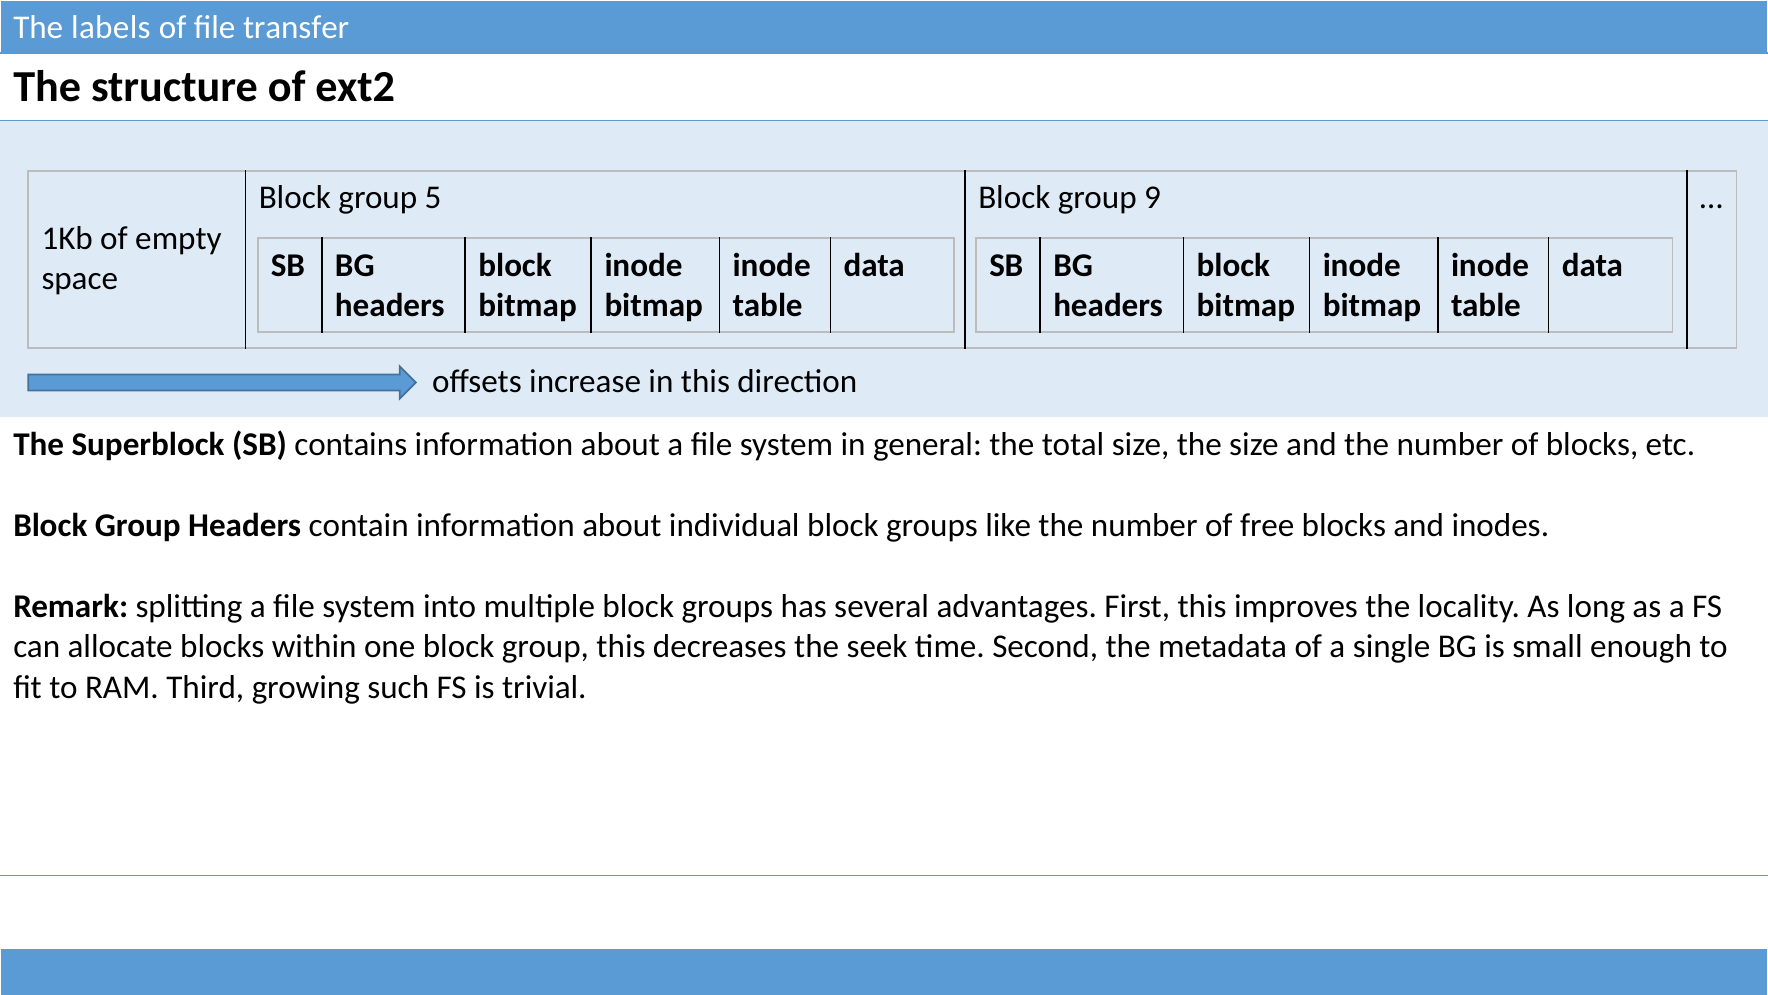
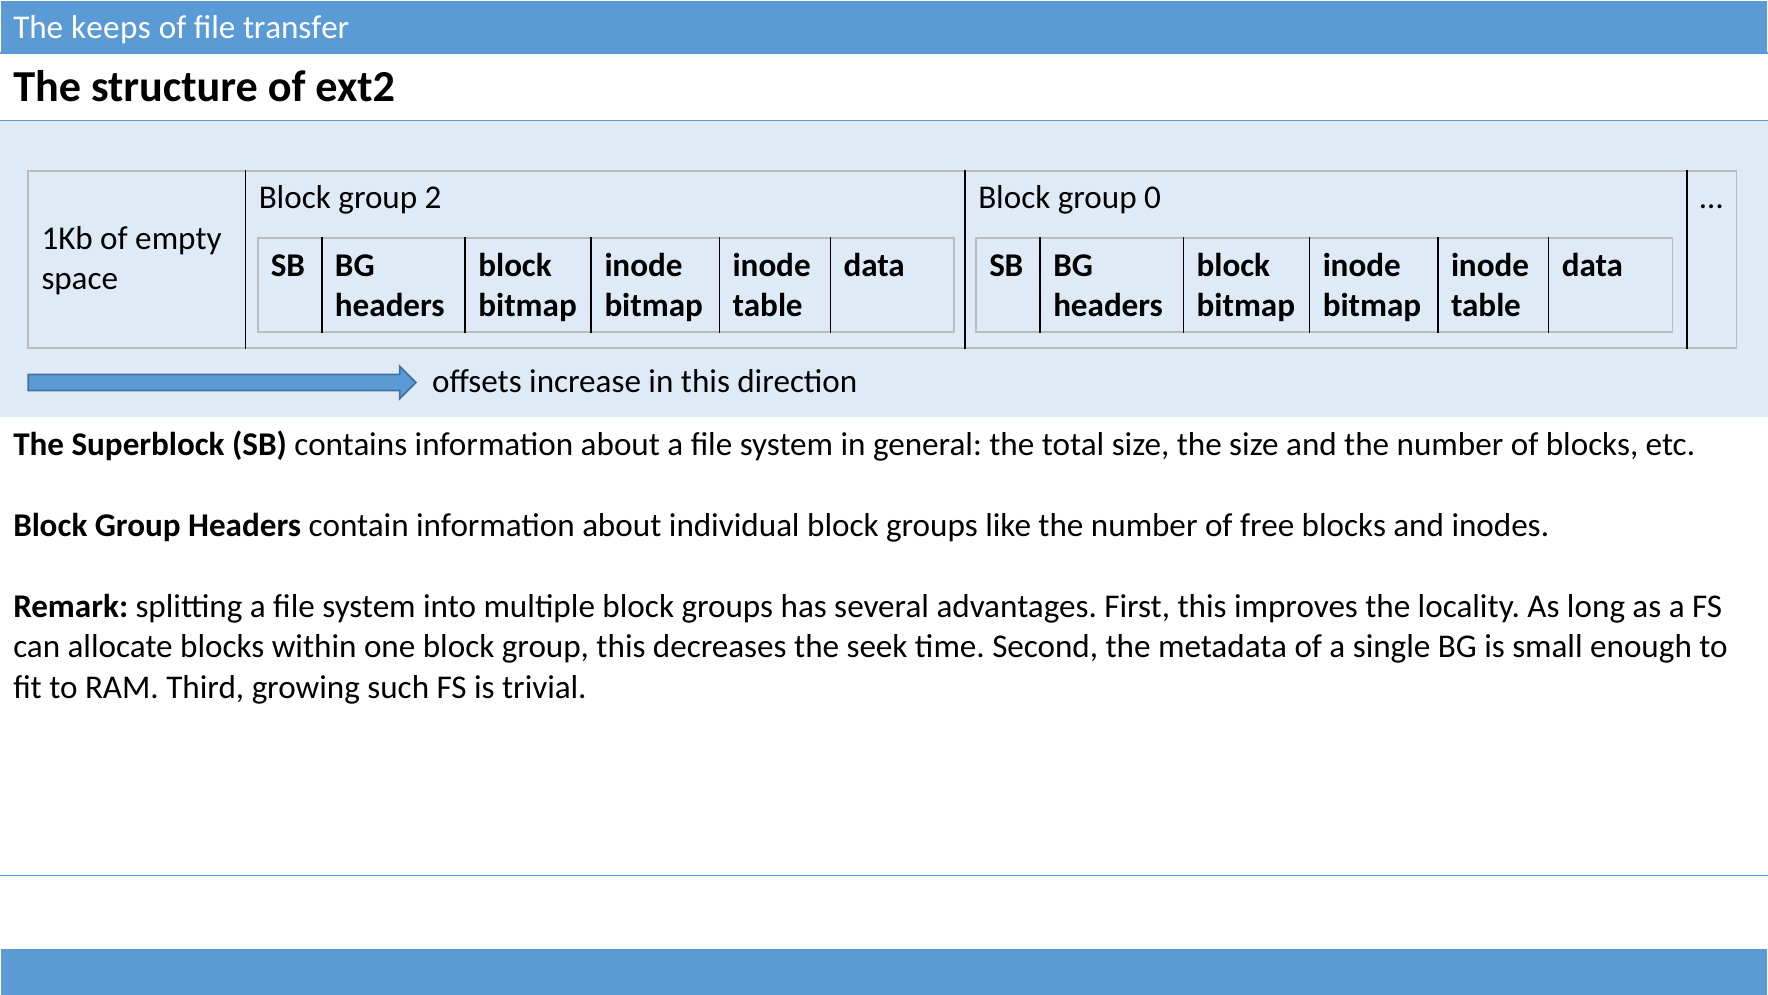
labels: labels -> keeps (111, 27)
5: 5 -> 2 (433, 198)
9: 9 -> 0 (1152, 198)
